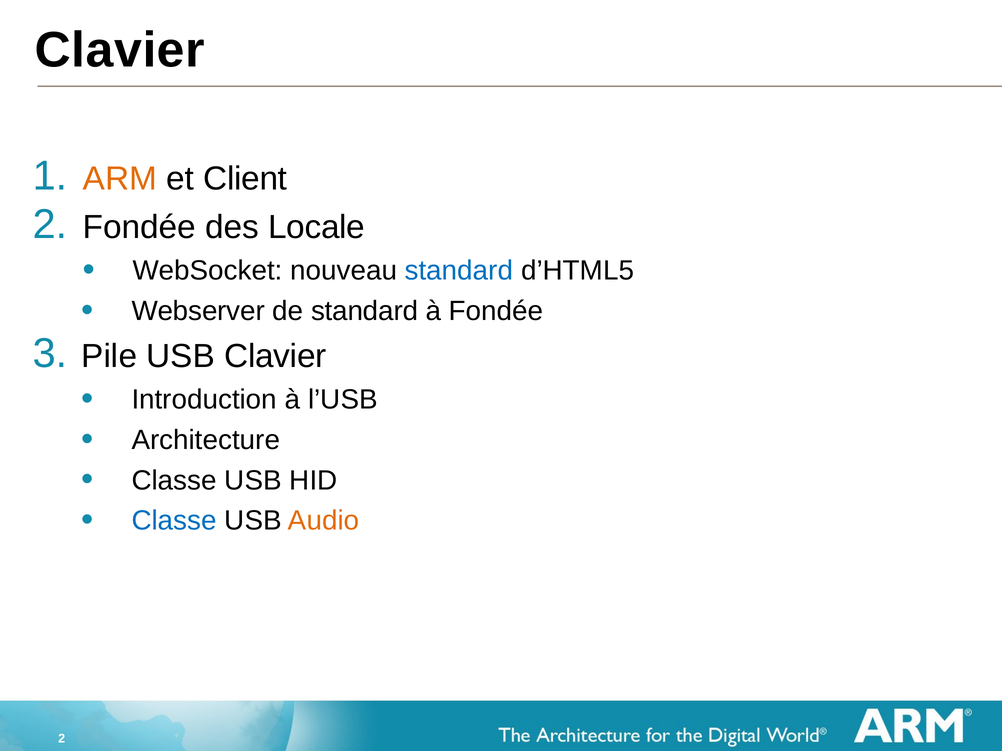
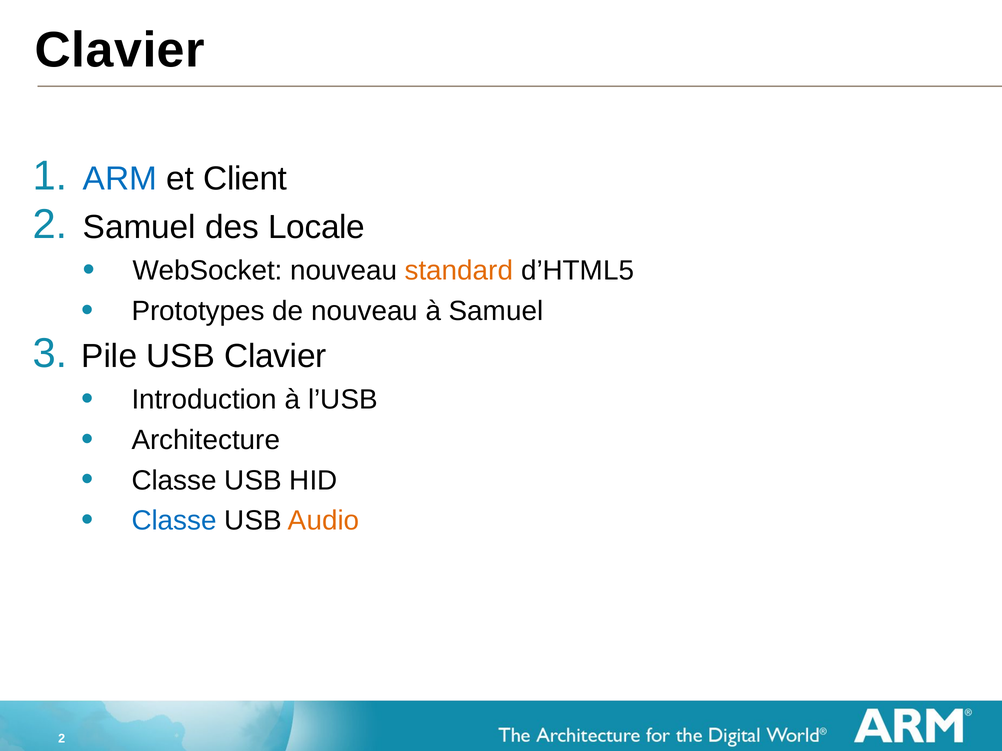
ARM colour: orange -> blue (120, 179)
Fondée: Fondée -> Samuel (139, 228)
standard colour: blue -> orange (459, 271)
Webserver: Webserver -> Prototypes (198, 311)
de standard: standard -> nouveau (365, 311)
à Fondée: Fondée -> Samuel (496, 311)
